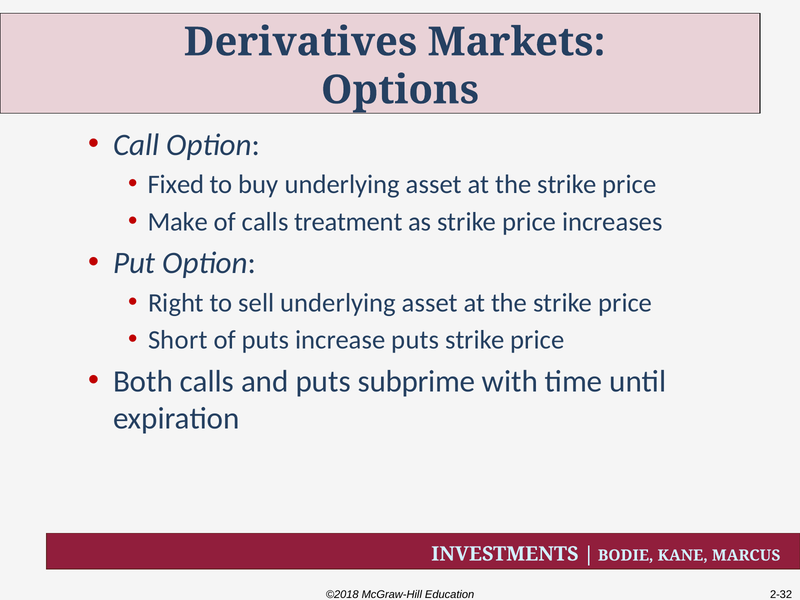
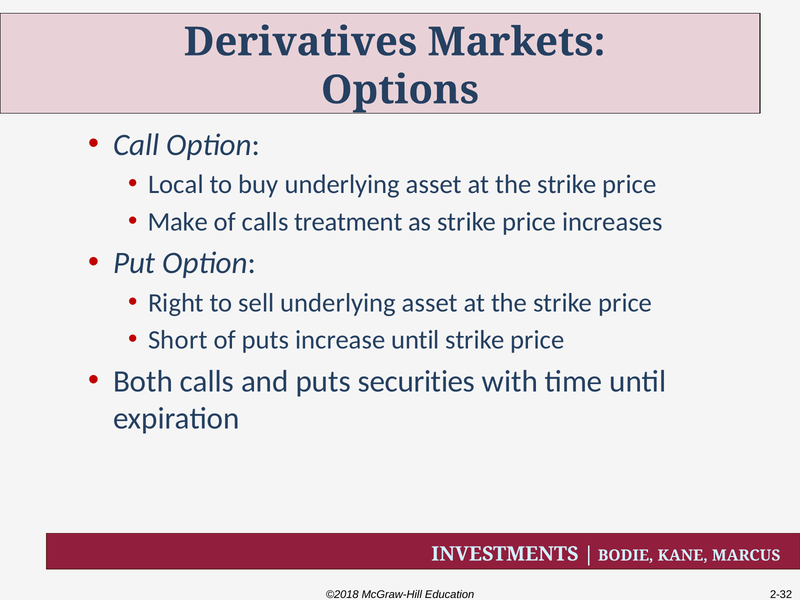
Fixed: Fixed -> Local (176, 185)
increase puts: puts -> until (415, 340)
subprime: subprime -> securities (416, 381)
